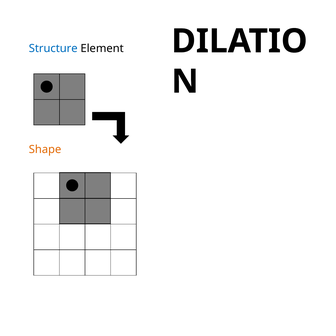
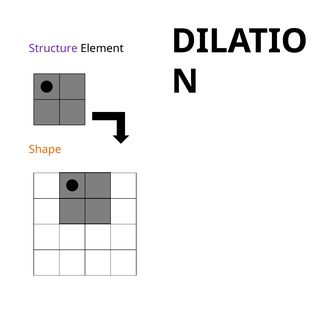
Structure colour: blue -> purple (53, 48)
